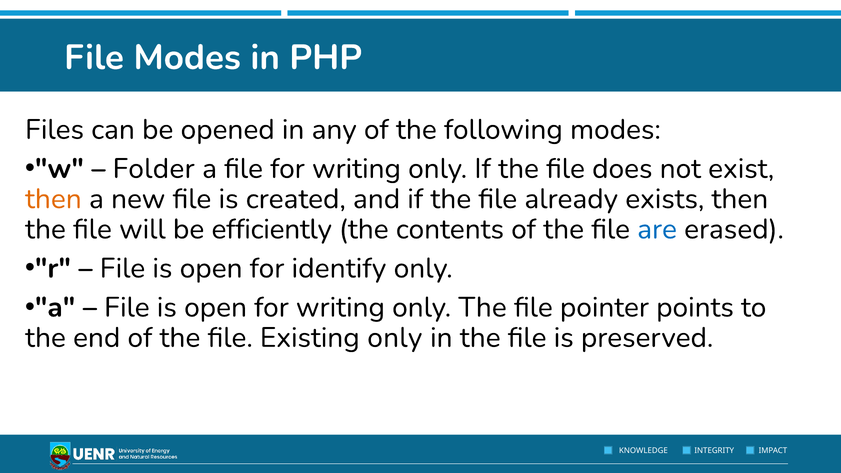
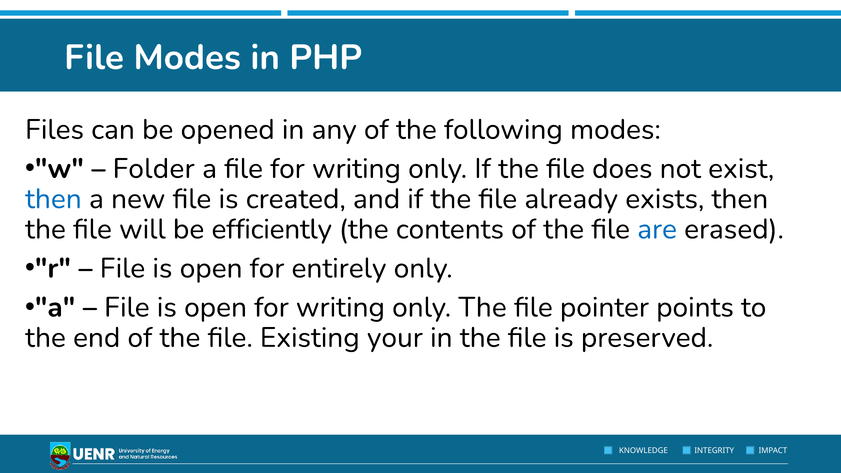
then colour: orange -> blue (53, 199)
identify: identify -> entirely (339, 268)
Existing only: only -> your (395, 338)
